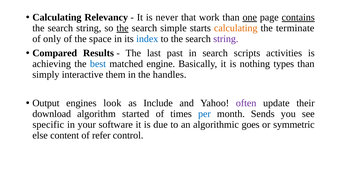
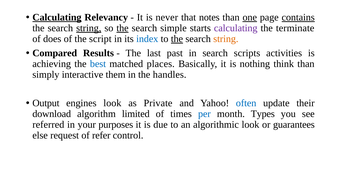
Calculating underline: none -> present (57, 17)
work: work -> notes (209, 17)
string underline: none -> present (89, 28)
calculating colour: orange -> purple (236, 28)
only: only -> does (52, 39)
space: space -> script (100, 39)
the underline: none -> present (177, 39)
string colour: purple -> orange (226, 39)
engine: engine -> places (161, 64)
types: types -> think (284, 64)
Include: Include -> Private (158, 103)
often colour: purple -> blue (246, 103)
started: started -> limited (136, 114)
Sends: Sends -> Types (263, 114)
specific: specific -> referred (48, 125)
software: software -> purposes (116, 125)
algorithmic goes: goes -> look (251, 125)
symmetric: symmetric -> guarantees (294, 125)
content: content -> request (65, 135)
